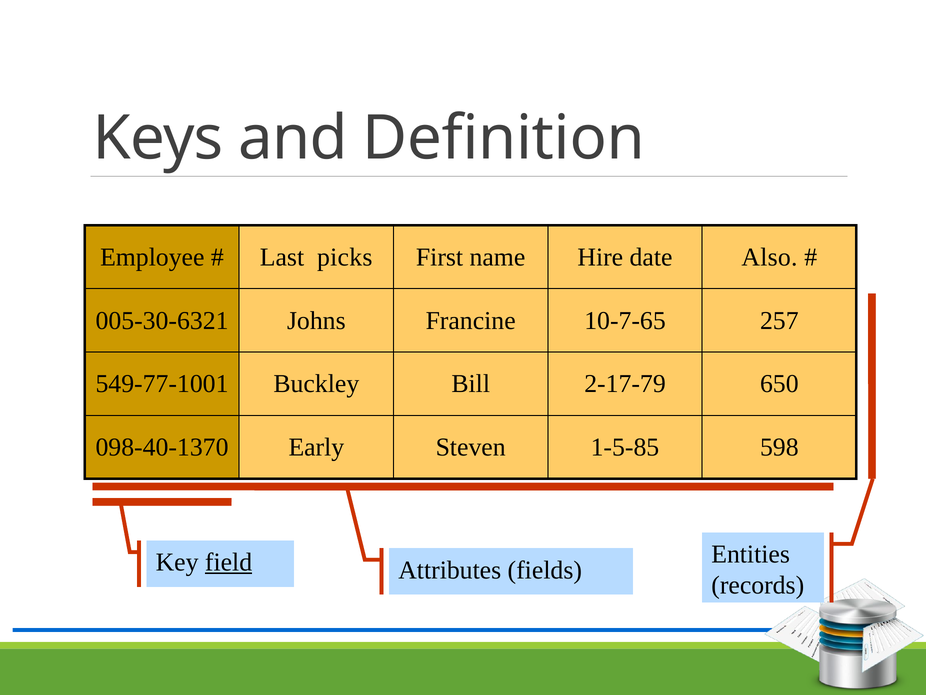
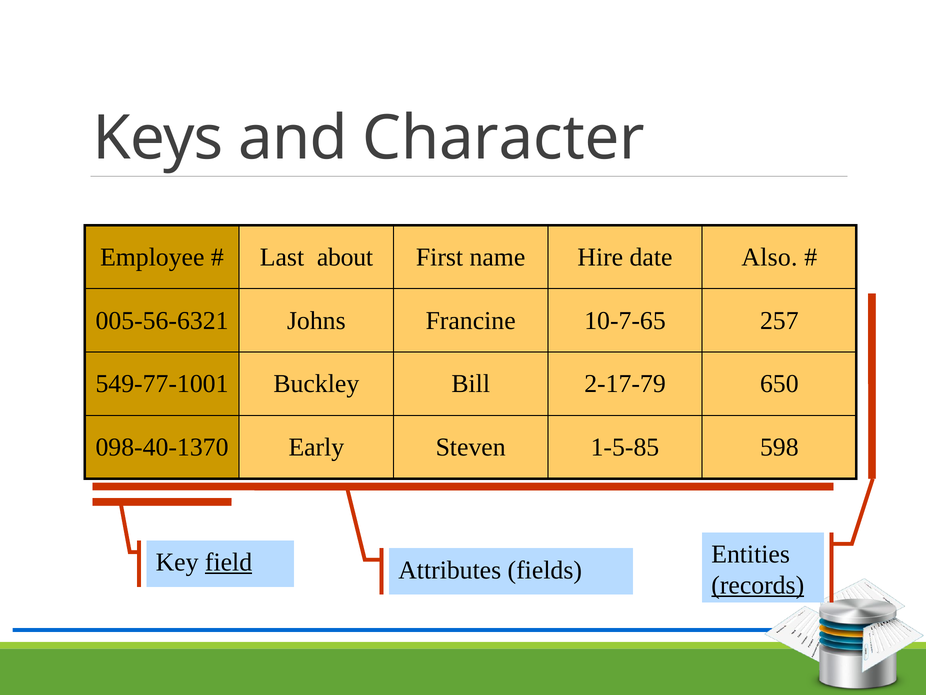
Definition: Definition -> Character (504, 138)
picks: picks -> about (345, 257)
005-30-6321: 005-30-6321 -> 005-56-6321 (162, 320)
records underline: none -> present (758, 585)
